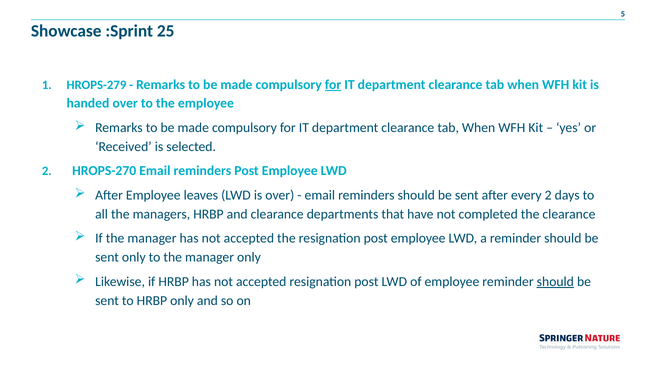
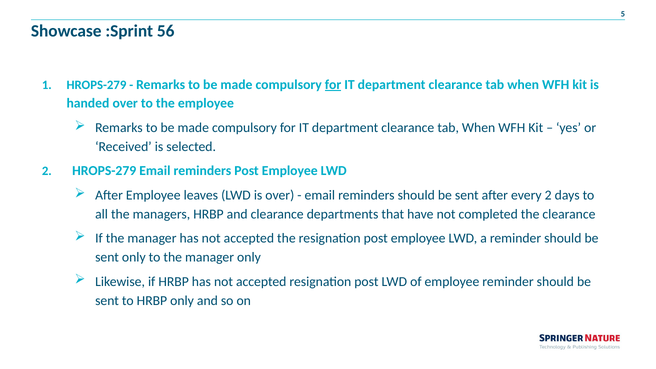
25: 25 -> 56 (166, 31)
2 HROPS-270: HROPS-270 -> HROPS-279 (104, 171)
should underline: present -> none (555, 282)
